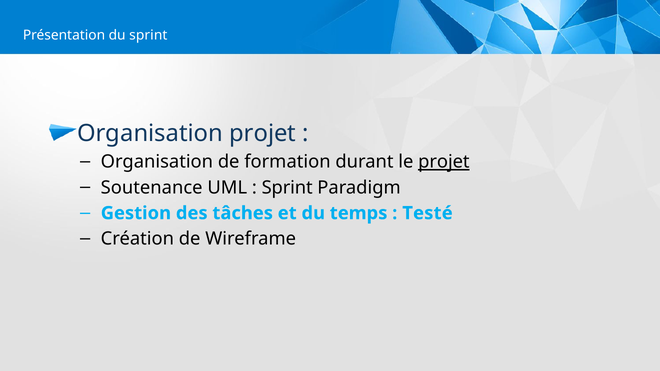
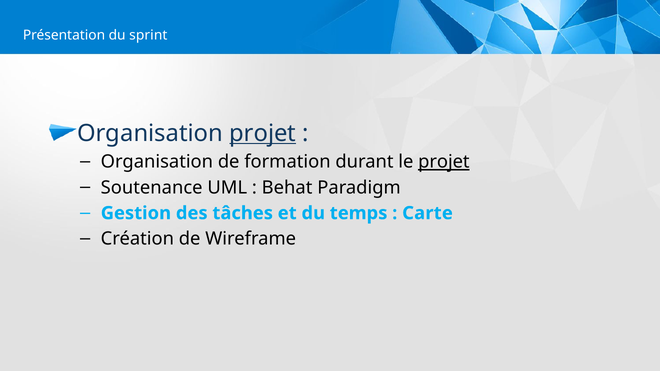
projet underline: none -> present (263, 133)
Sprint: Sprint -> Behat (287, 188)
Testé: Testé -> Carte (427, 213)
